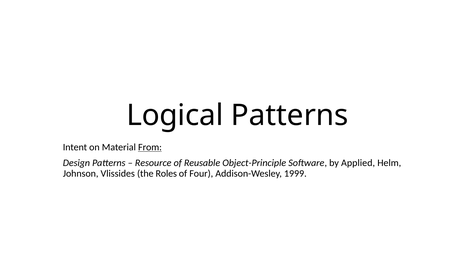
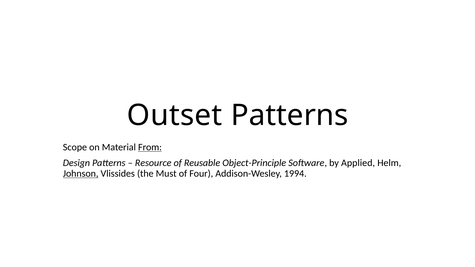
Logical: Logical -> Outset (175, 116)
Intent: Intent -> Scope (75, 147)
Johnson underline: none -> present (81, 174)
Roles: Roles -> Must (166, 174)
1999: 1999 -> 1994 (295, 174)
